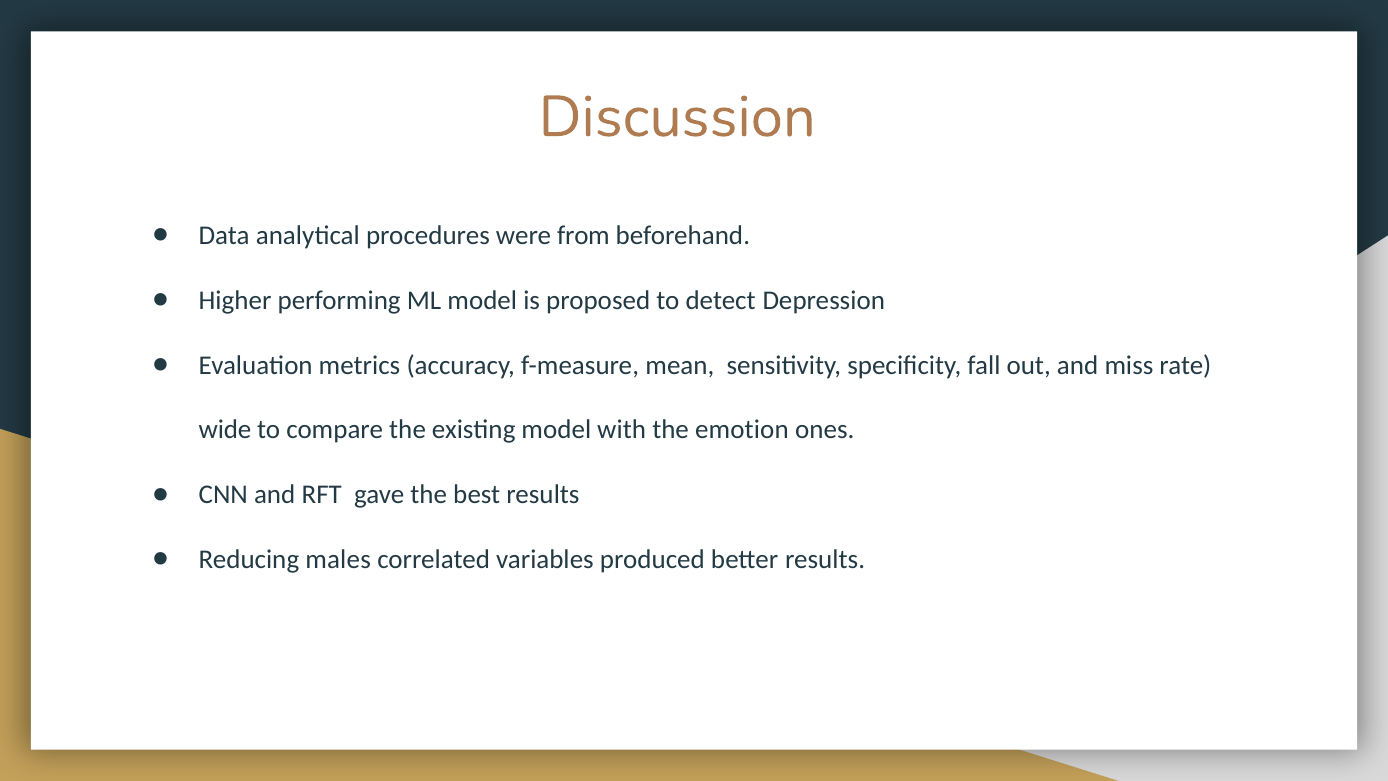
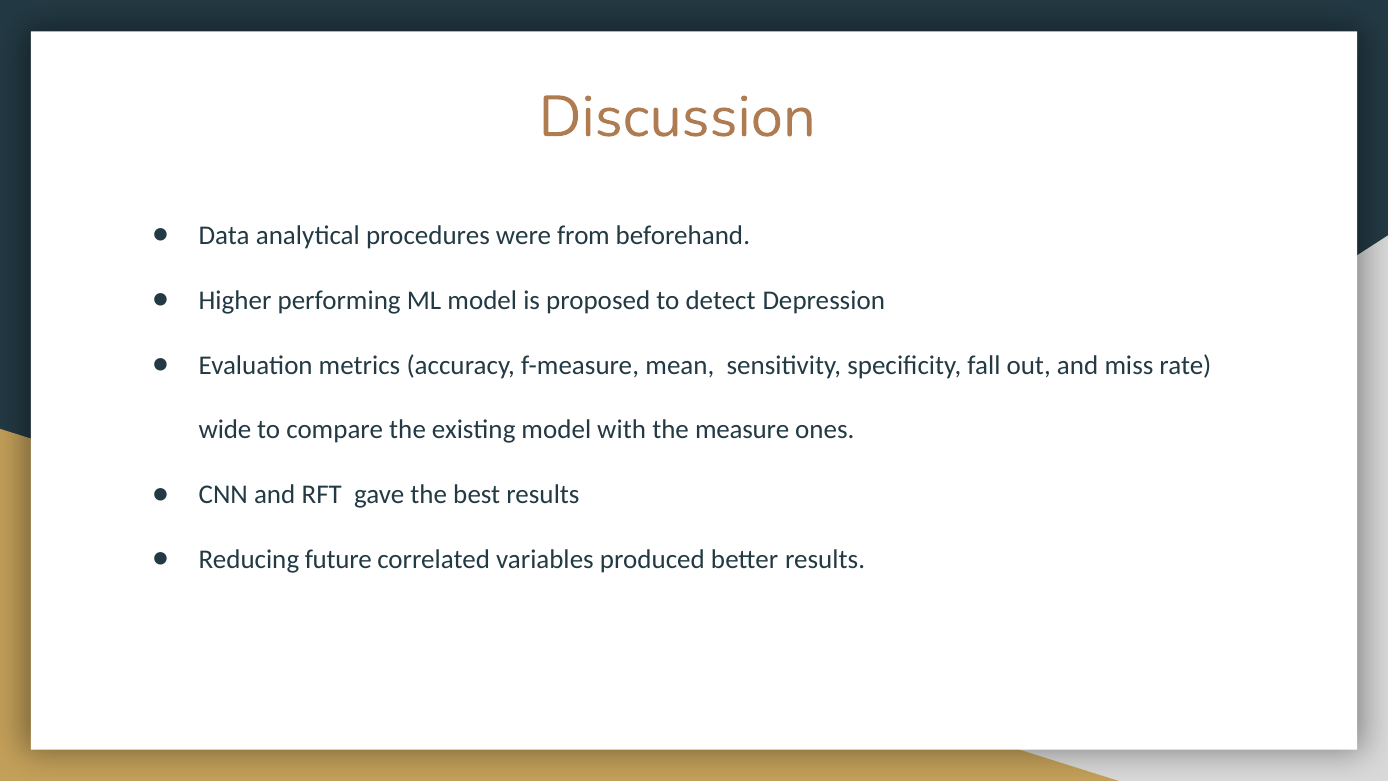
emotion: emotion -> measure (742, 430)
males: males -> future (338, 559)
